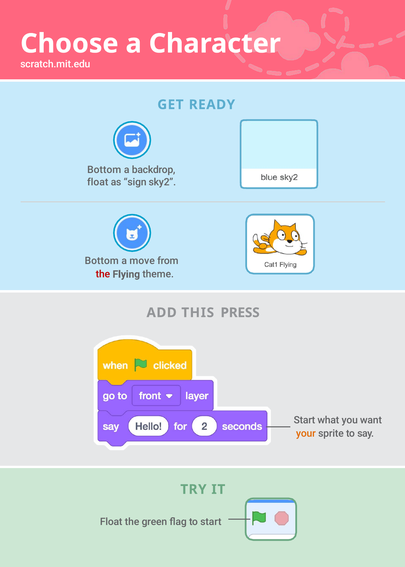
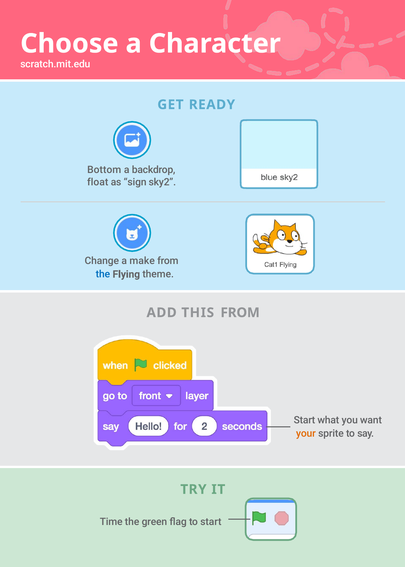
Bottom: Bottom -> Change (102, 261)
move: move -> make (142, 261)
the colour: red -> blue (103, 274)
THIS PRESS: PRESS -> FROM (240, 313)
Float: Float -> Time (111, 522)
